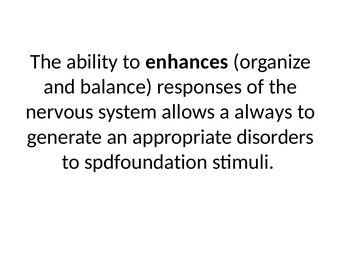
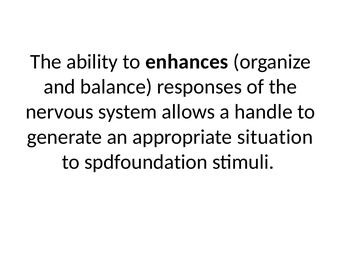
always: always -> handle (264, 112)
disorders: disorders -> situation (275, 137)
